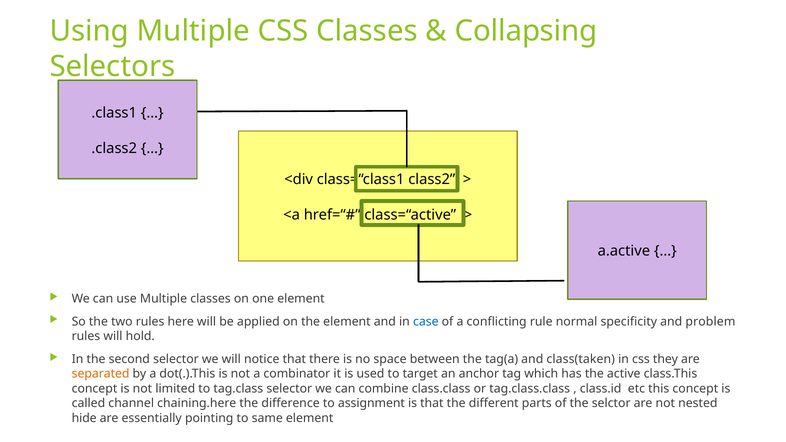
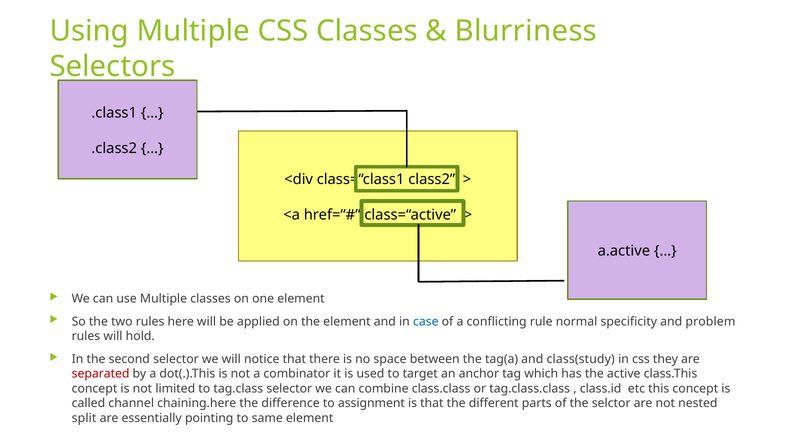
Collapsing: Collapsing -> Blurriness (526, 31)
class(taken: class(taken -> class(study (581, 359)
separated colour: orange -> red (101, 374)
hide: hide -> split (84, 418)
